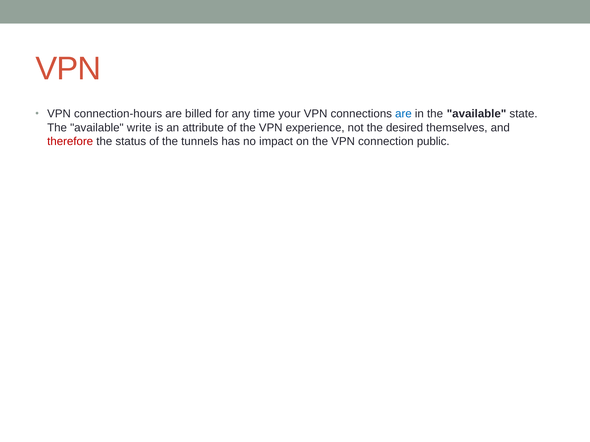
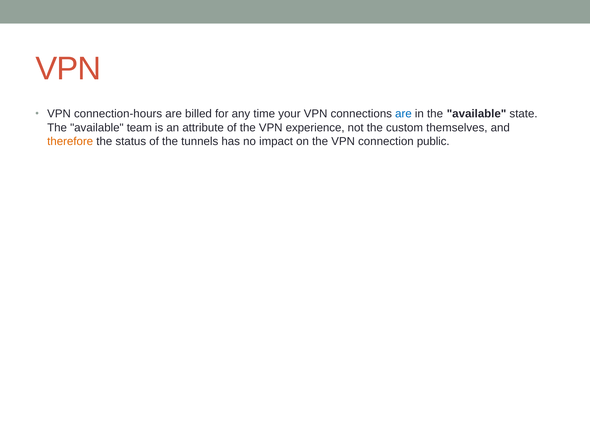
write: write -> team (139, 128)
desired: desired -> custom (405, 128)
therefore colour: red -> orange (70, 142)
